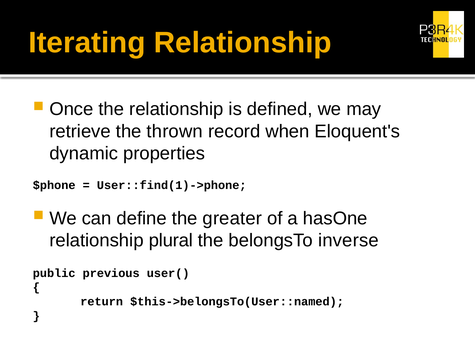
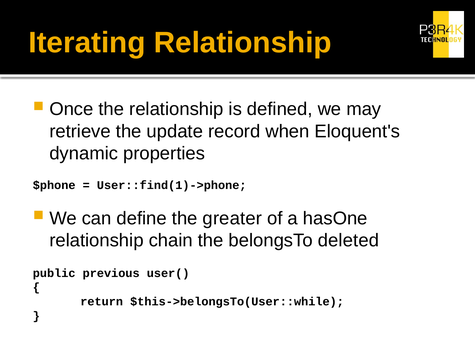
thrown: thrown -> update (175, 131)
plural: plural -> chain (171, 241)
inverse: inverse -> deleted (348, 241)
$this->belongsTo(User::named: $this->belongsTo(User::named -> $this->belongsTo(User::while (237, 302)
